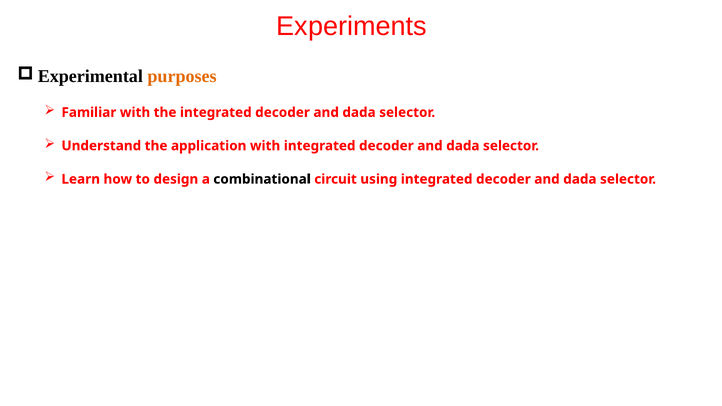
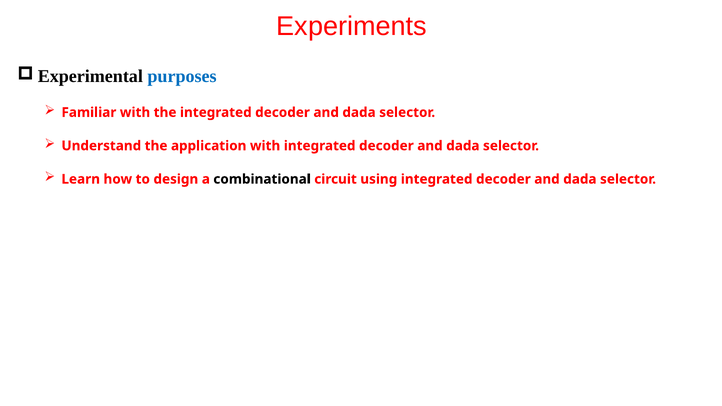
purposes colour: orange -> blue (182, 76)
